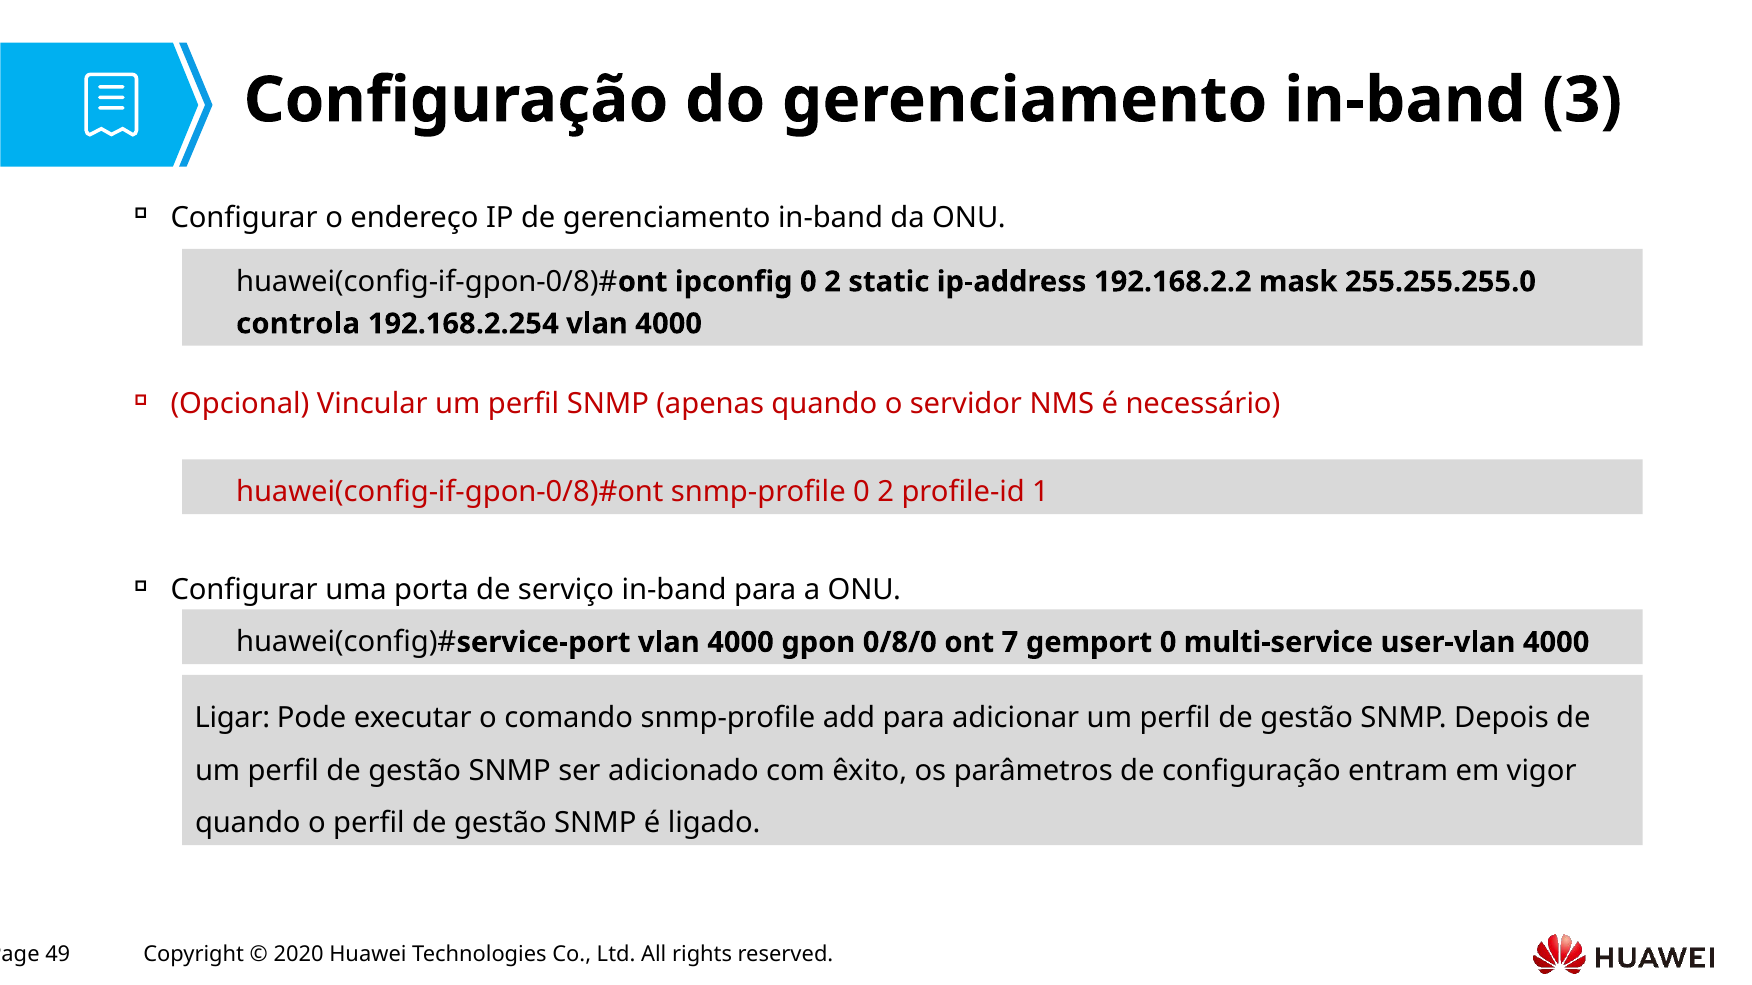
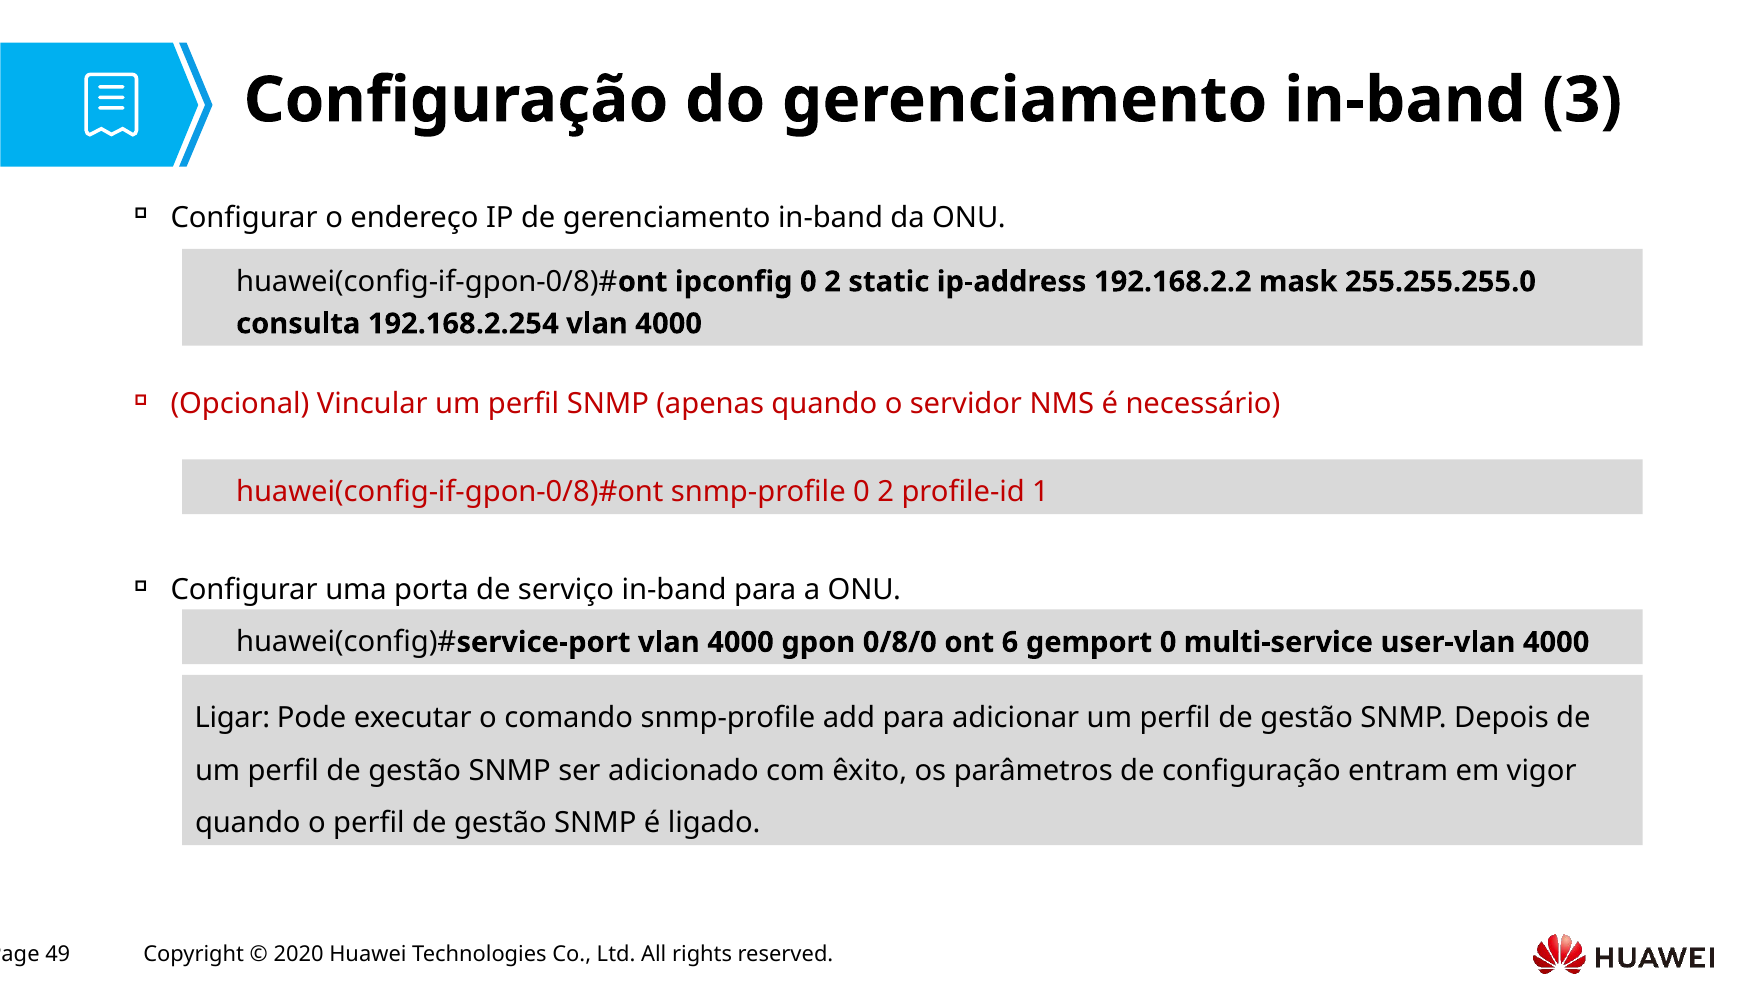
controla: controla -> consulta (298, 324)
7: 7 -> 6 (1010, 643)
